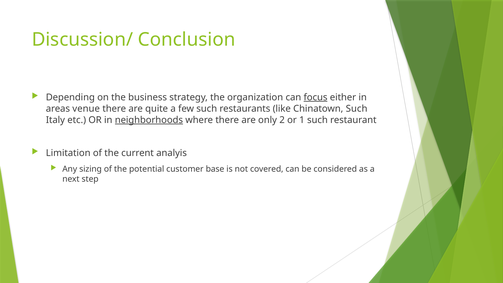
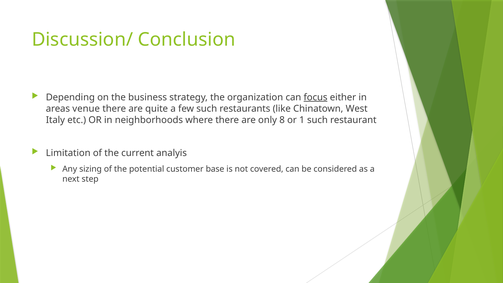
Chinatown Such: Such -> West (357, 109)
neighborhoods underline: present -> none (149, 120)
2: 2 -> 8 (282, 120)
